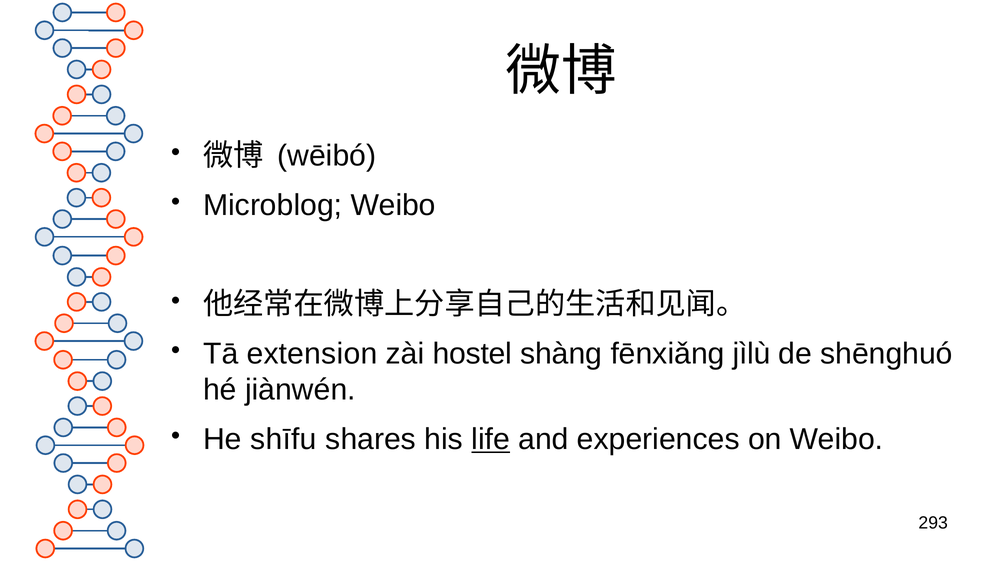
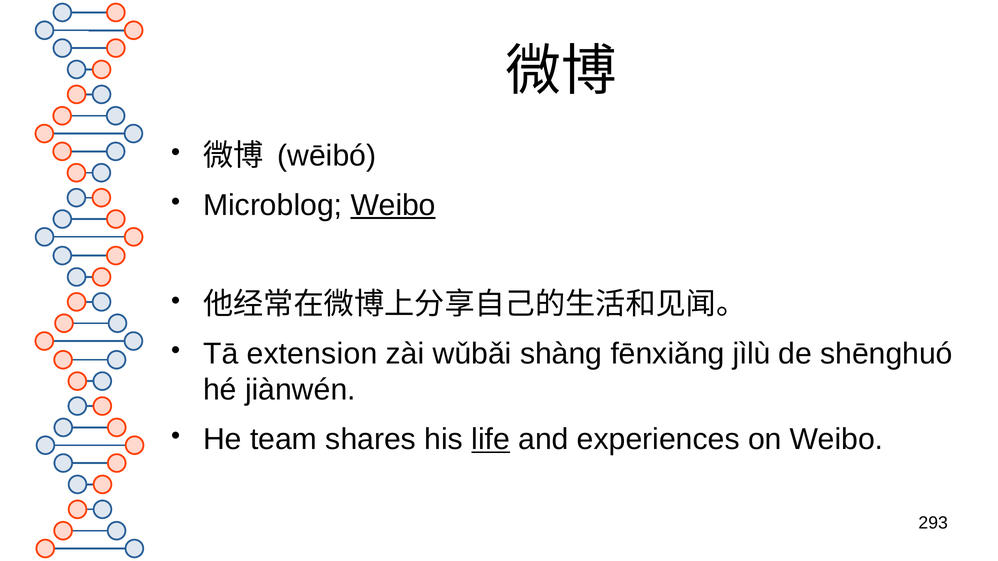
Weibo underline: none -> present (393, 205)
hostel: hostel -> wǔbǎi (472, 354)
shīfu: shīfu -> team (284, 440)
